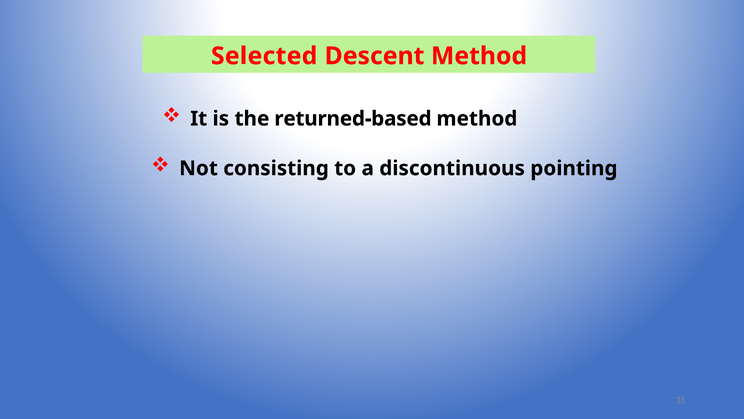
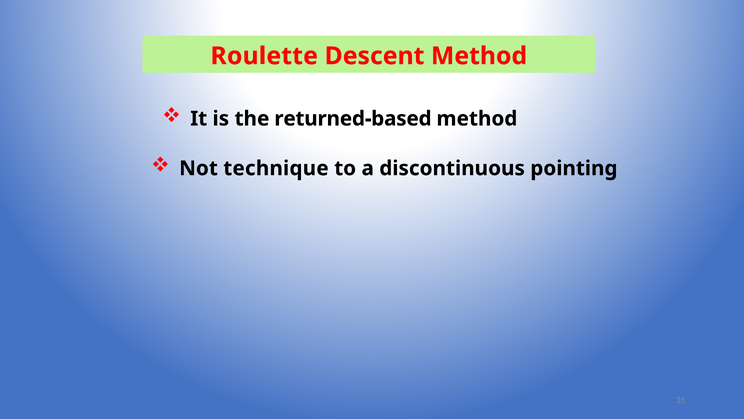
Selected: Selected -> Roulette (264, 56)
consisting: consisting -> technique (276, 168)
